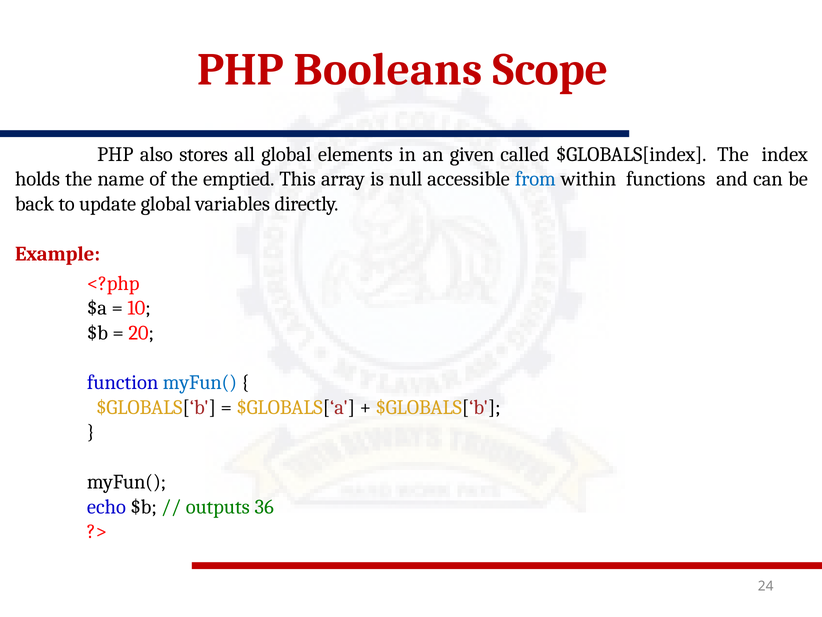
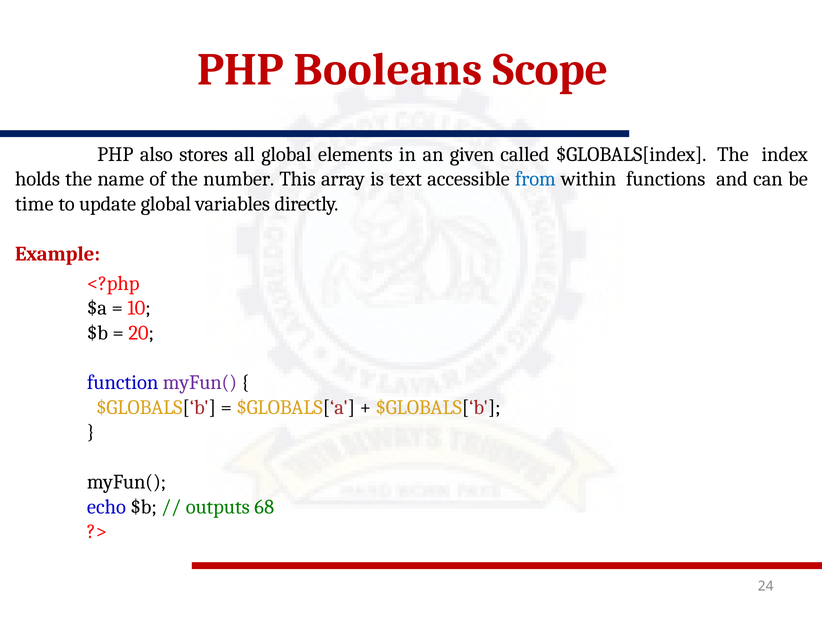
emptied: emptied -> number (239, 179)
null: null -> text (406, 179)
back: back -> time (34, 204)
myFun( colour: blue -> purple (200, 382)
36: 36 -> 68 (264, 506)
